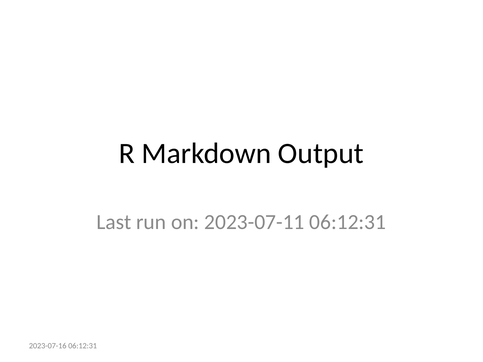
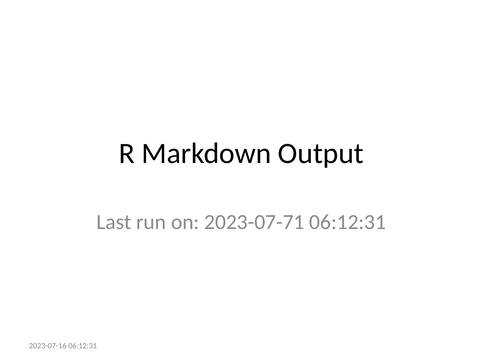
2023-07-11: 2023-07-11 -> 2023-07-71 (254, 222)
